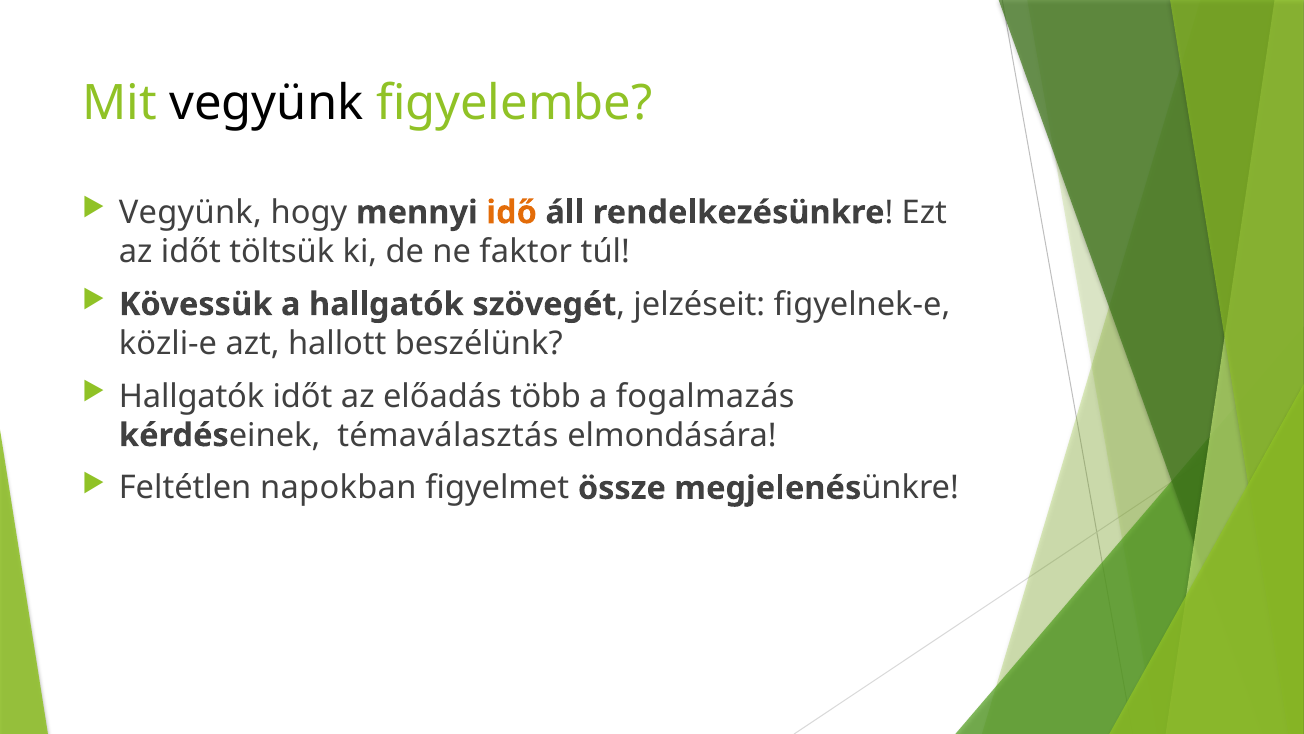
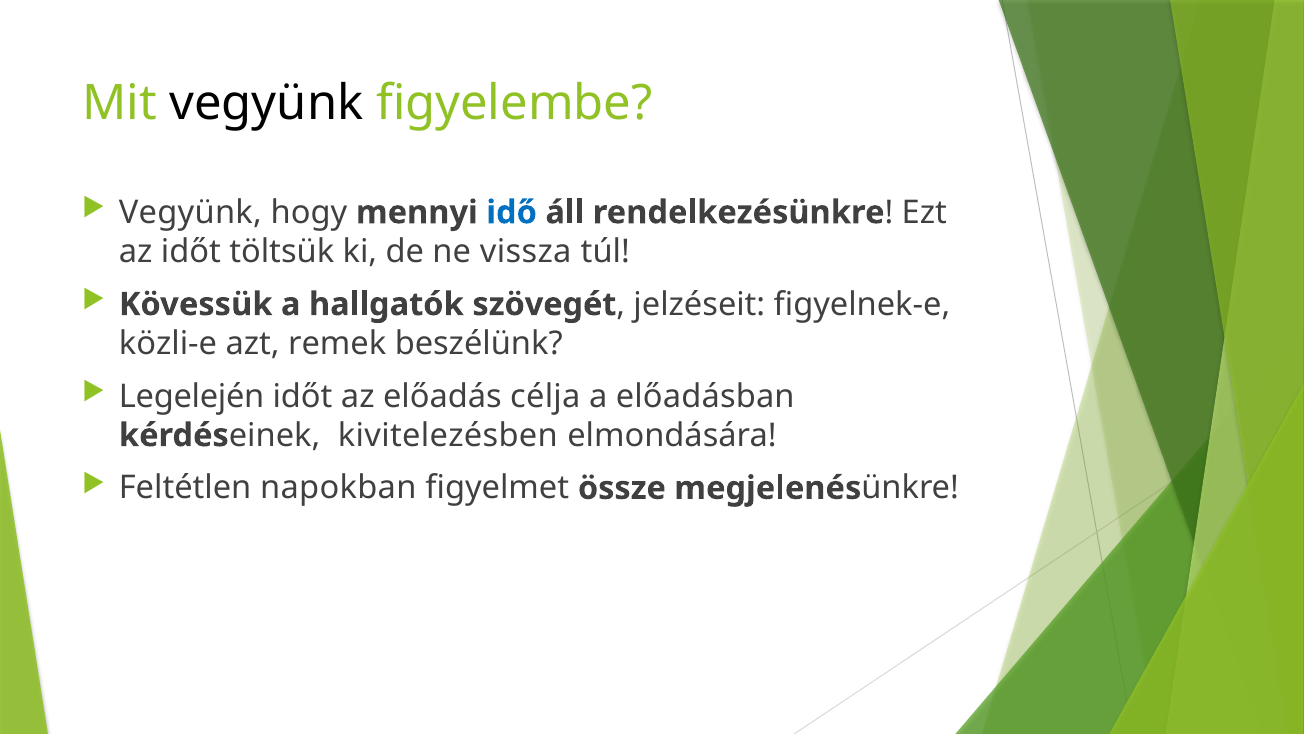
idő colour: orange -> blue (512, 212)
faktor: faktor -> vissza (526, 251)
hallott: hallott -> remek (337, 343)
Hallgatók: Hallgatók -> Legelején (192, 396)
több: több -> célja (545, 396)
fogalmazás: fogalmazás -> előadásban (705, 396)
témaválasztás: témaválasztás -> kivitelezésben (448, 435)
